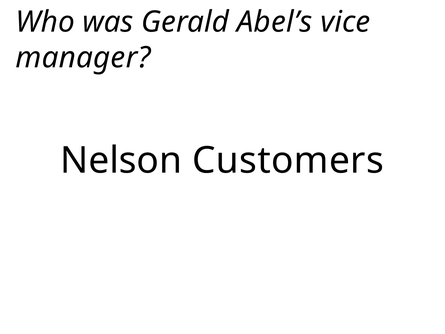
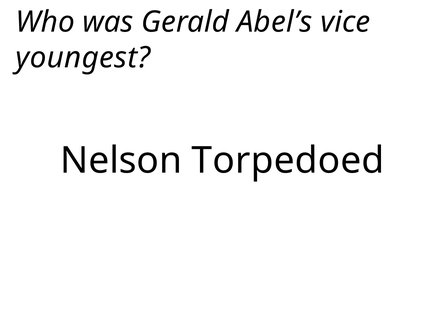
manager: manager -> youngest (83, 58)
Customers: Customers -> Torpedoed (288, 161)
